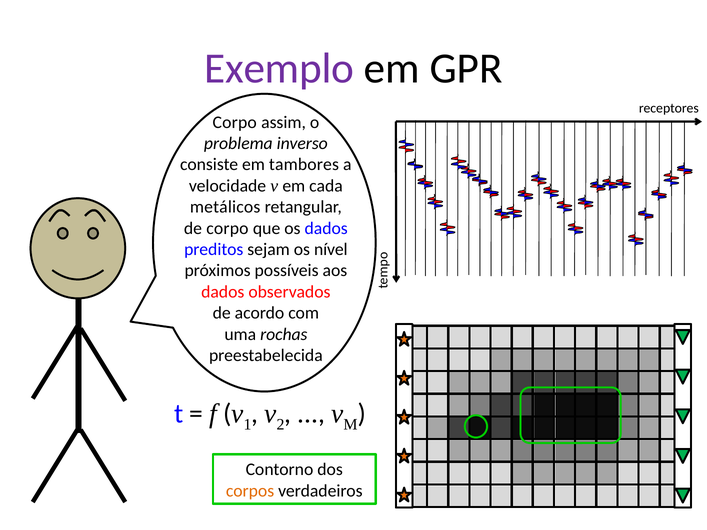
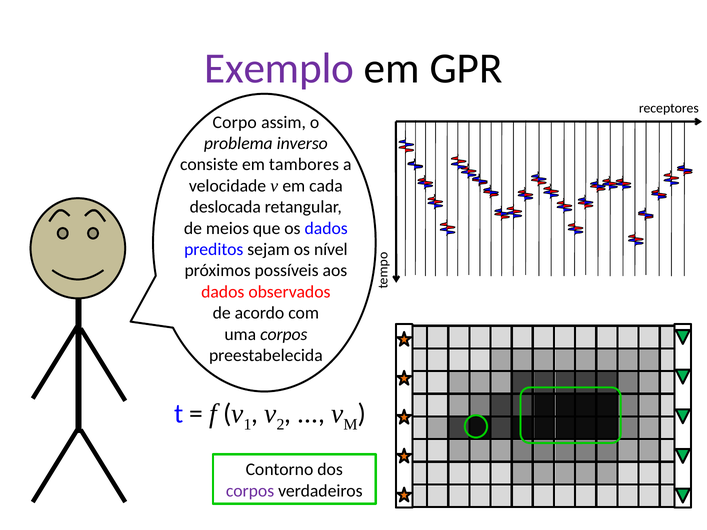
metálicos: metálicos -> deslocada (225, 207)
de corpo: corpo -> meios (228, 228)
uma rochas: rochas -> corpos (284, 334)
corpos colour: orange -> purple (250, 491)
